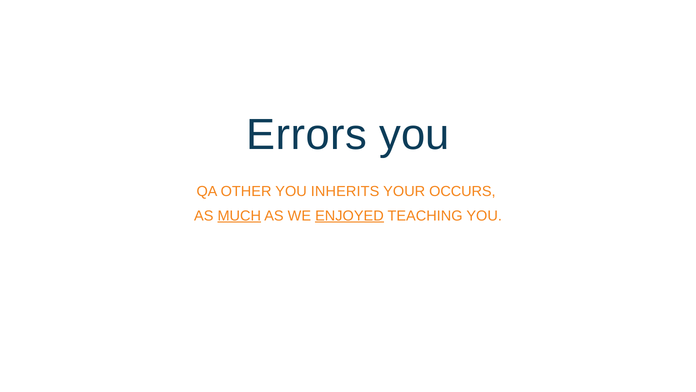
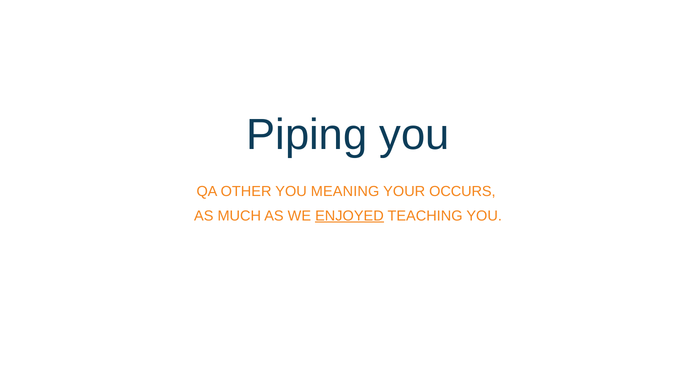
Errors: Errors -> Piping (307, 135)
INHERITS: INHERITS -> MEANING (345, 191)
MUCH underline: present -> none (239, 216)
